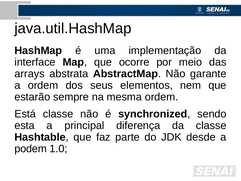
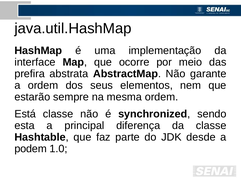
arrays: arrays -> prefira (30, 74)
